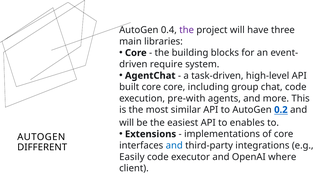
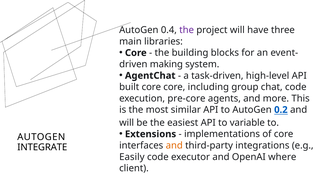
require: require -> making (166, 64)
pre-with: pre-with -> pre-core (186, 99)
enables: enables -> variable (247, 123)
and colour: blue -> orange (174, 146)
DIFFERENT: DIFFERENT -> INTEGRATE (42, 148)
